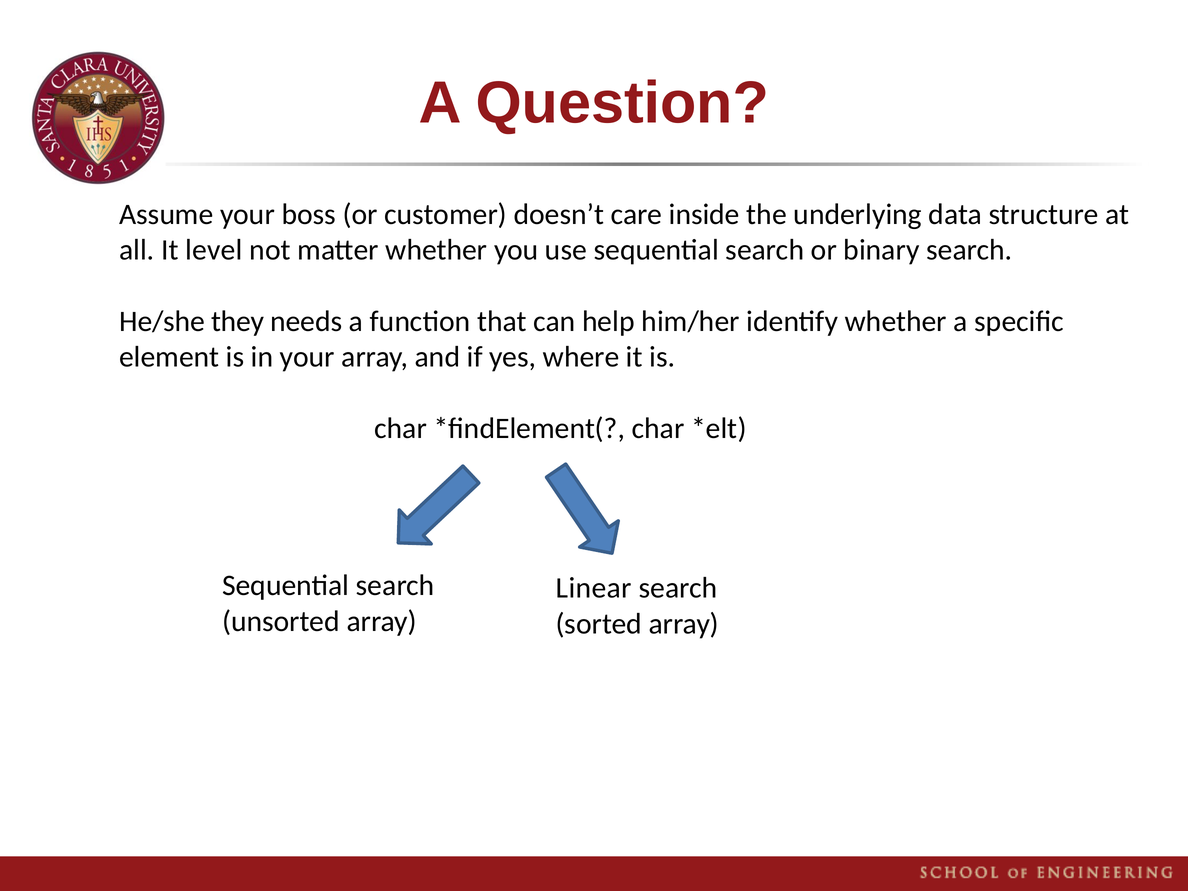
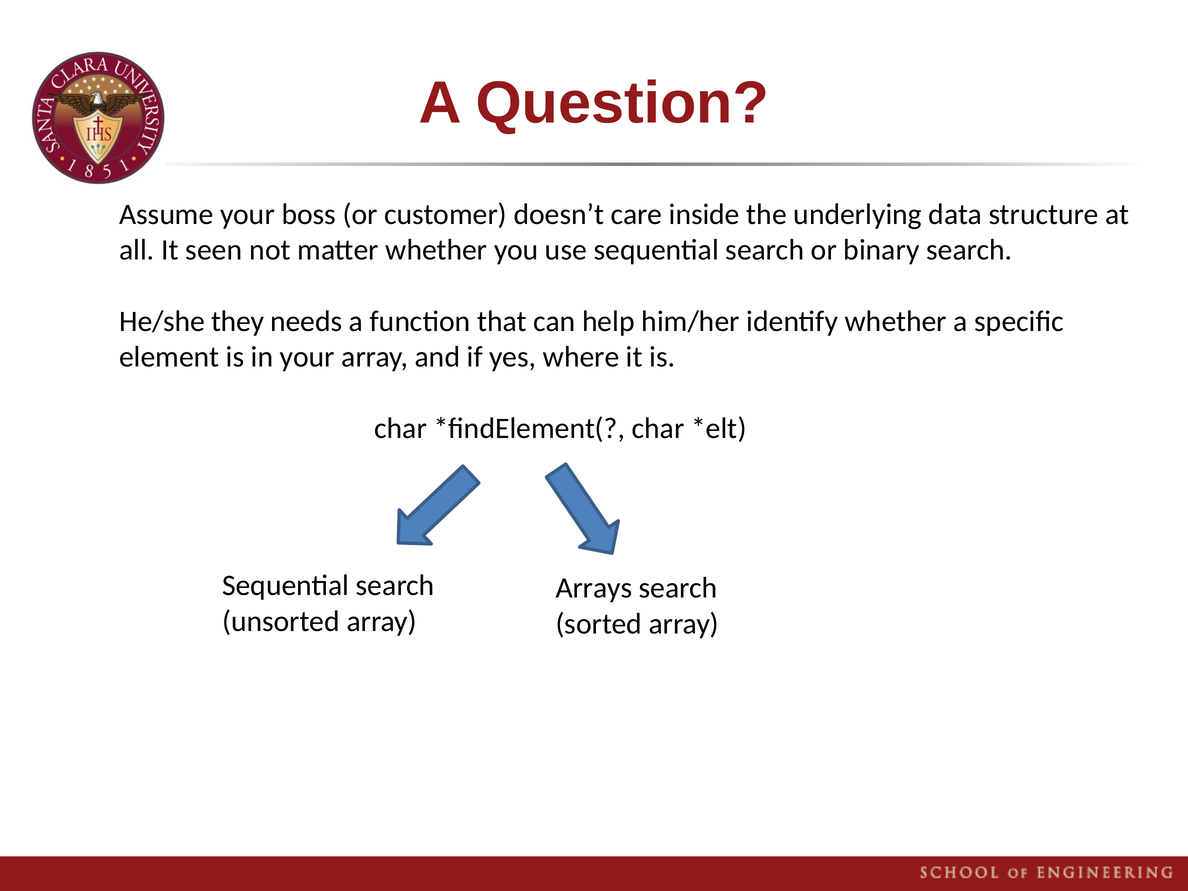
level: level -> seen (214, 250)
Linear: Linear -> Arrays (594, 588)
